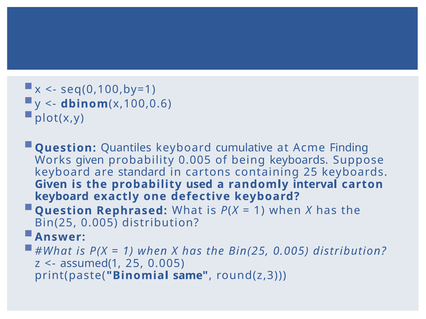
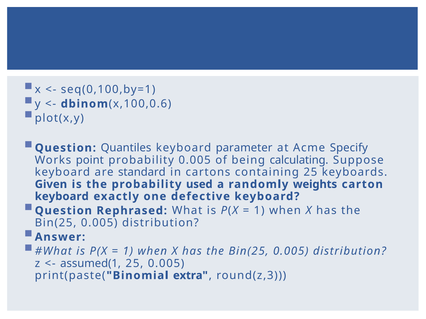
cumulative: cumulative -> parameter (244, 148)
Finding: Finding -> Specify (349, 148)
Works given: given -> point (90, 160)
being keyboards: keyboards -> calculating (299, 160)
interval: interval -> weights (315, 185)
same: same -> extra (190, 276)
